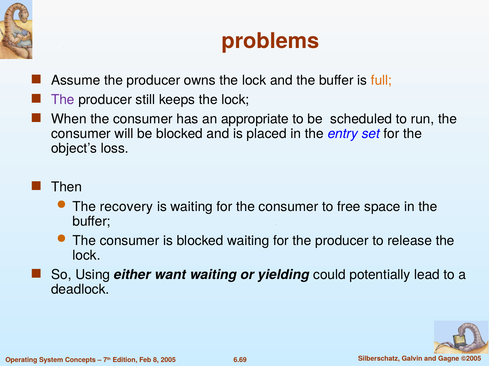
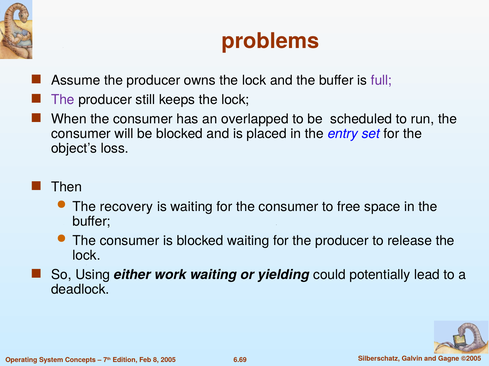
full colour: orange -> purple (382, 81)
appropriate: appropriate -> overlapped (255, 119)
want: want -> work (170, 275)
